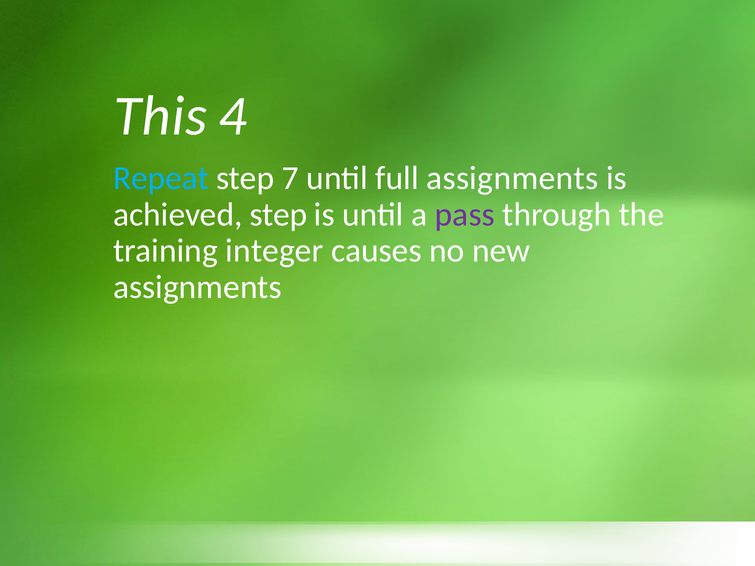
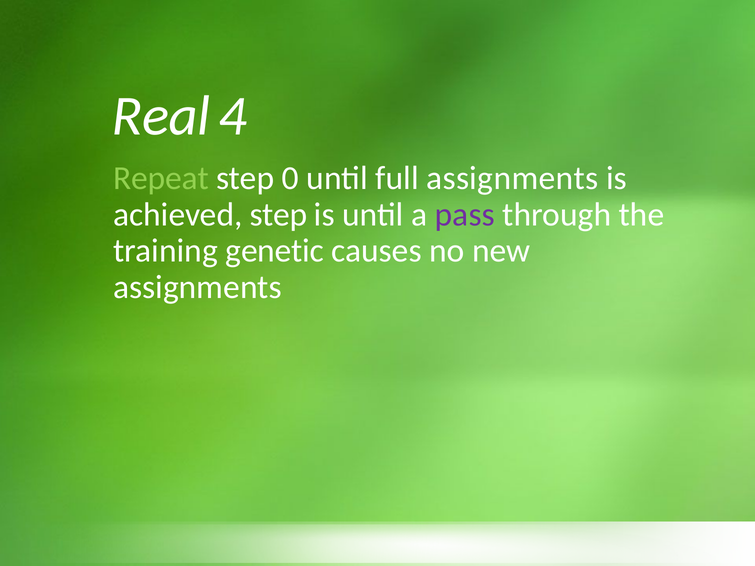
This: This -> Real (161, 116)
Repeat colour: light blue -> light green (161, 178)
7: 7 -> 0 (290, 178)
integer: integer -> genetic (275, 251)
